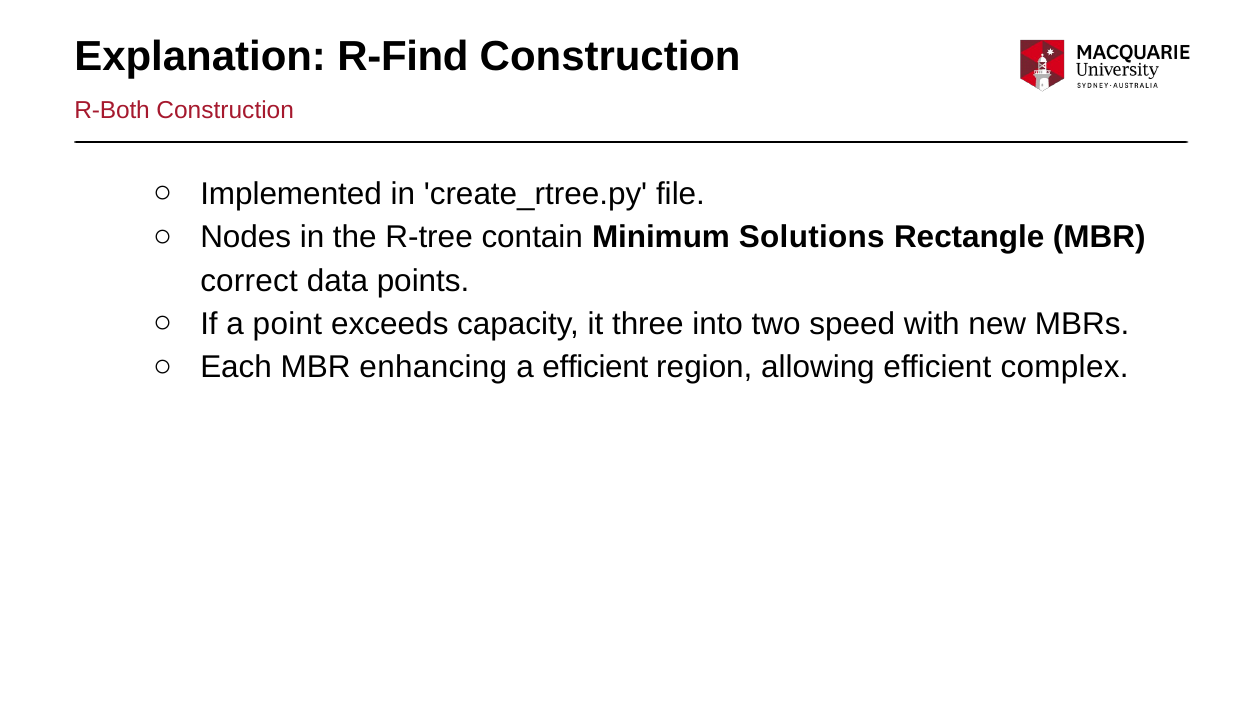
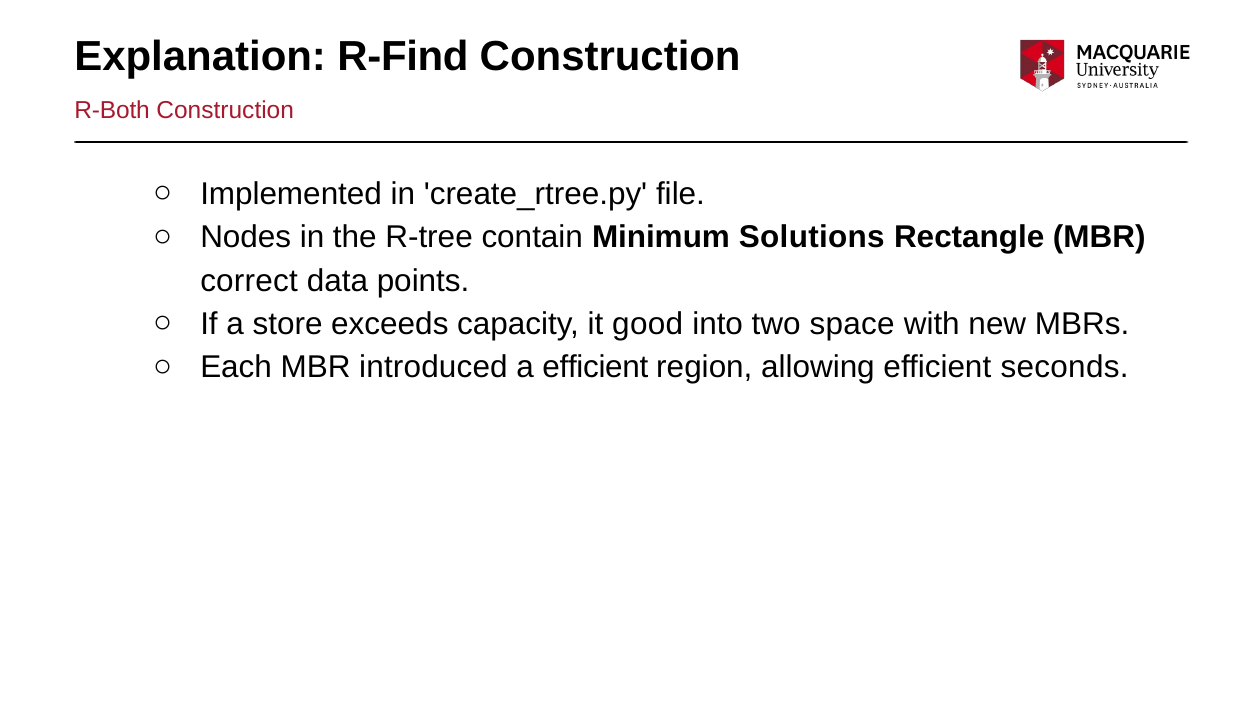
point: point -> store (288, 324)
three: three -> good (648, 324)
speed: speed -> space (852, 324)
enhancing: enhancing -> introduced (433, 368)
complex: complex -> seconds (1065, 368)
